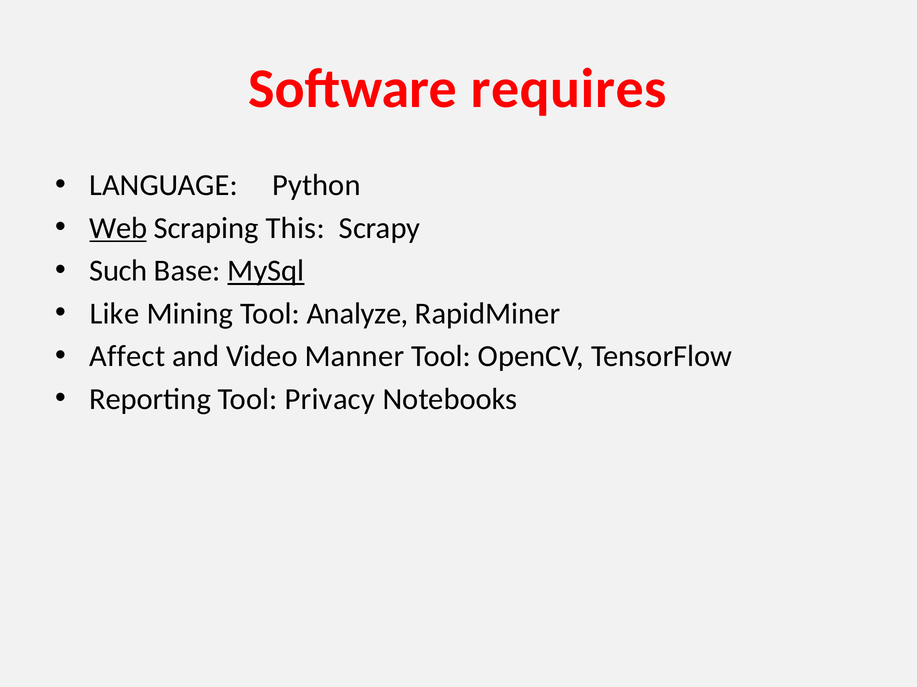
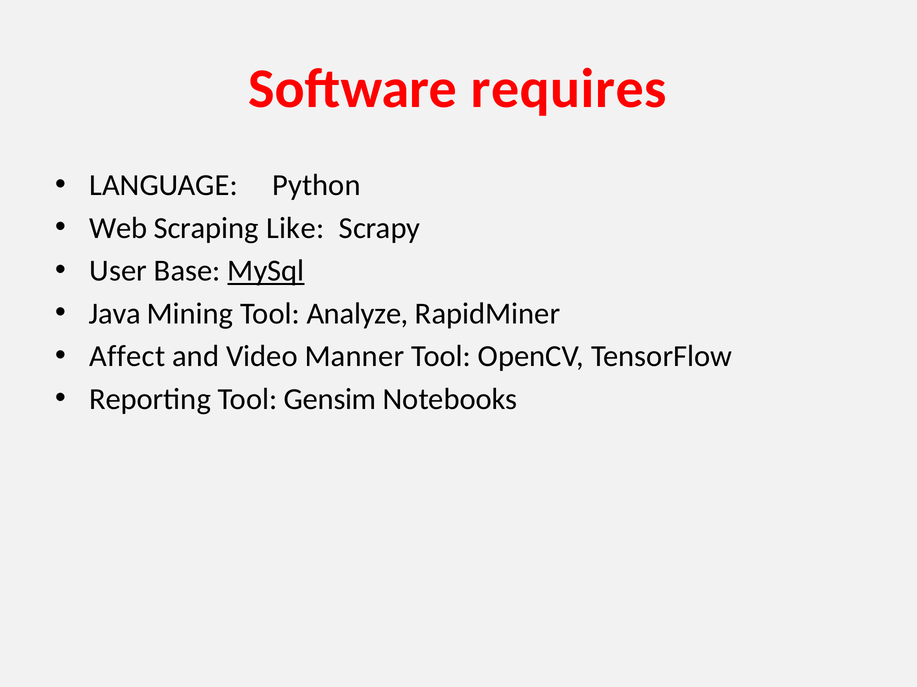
Web underline: present -> none (118, 228)
This: This -> Like (295, 228)
Such: Such -> User (118, 271)
Like: Like -> Java (115, 314)
Privacy: Privacy -> Gensim (330, 399)
